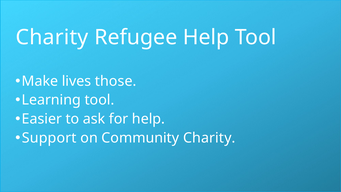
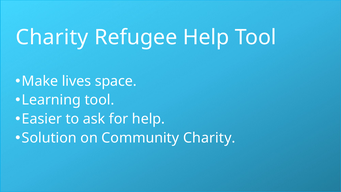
those: those -> space (116, 81)
Support: Support -> Solution (49, 138)
